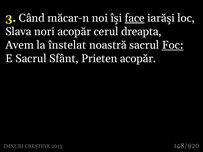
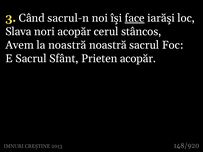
măcar-n: măcar-n -> sacrul-n (68, 18)
dreapta: dreapta -> stâncos (141, 32)
la înstelat: înstelat -> noastră (67, 45)
Foc underline: present -> none (173, 45)
